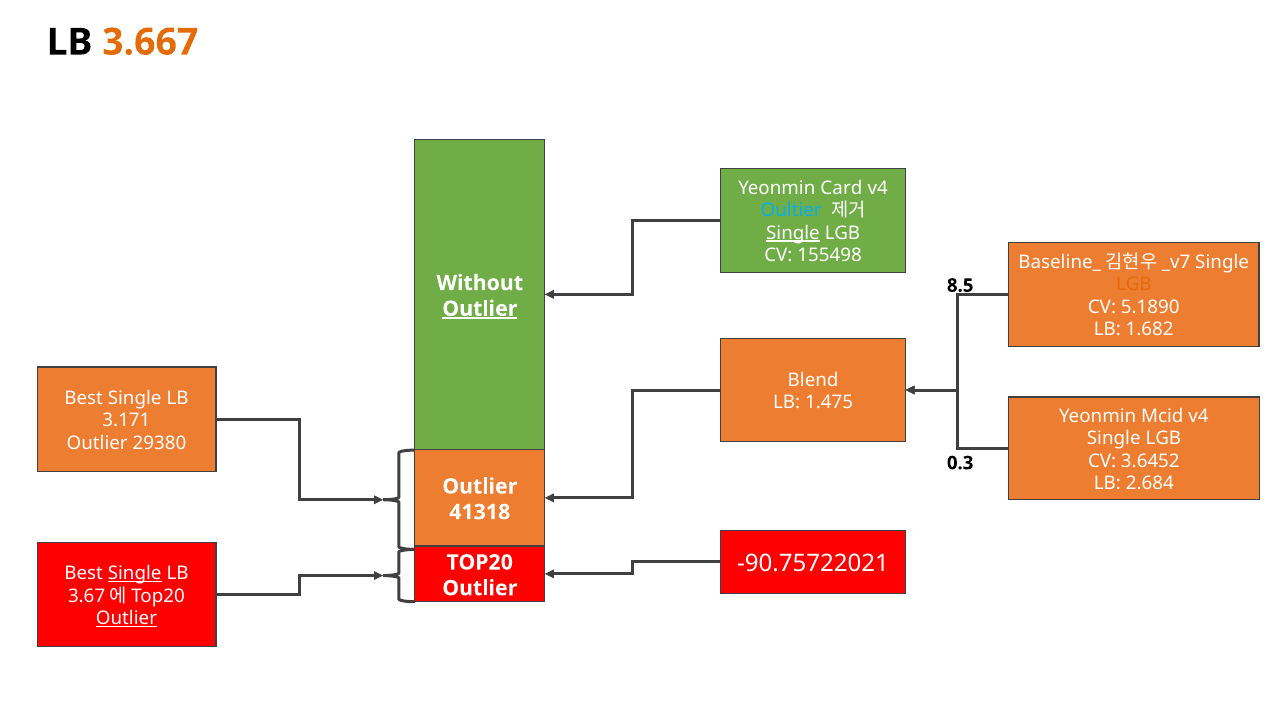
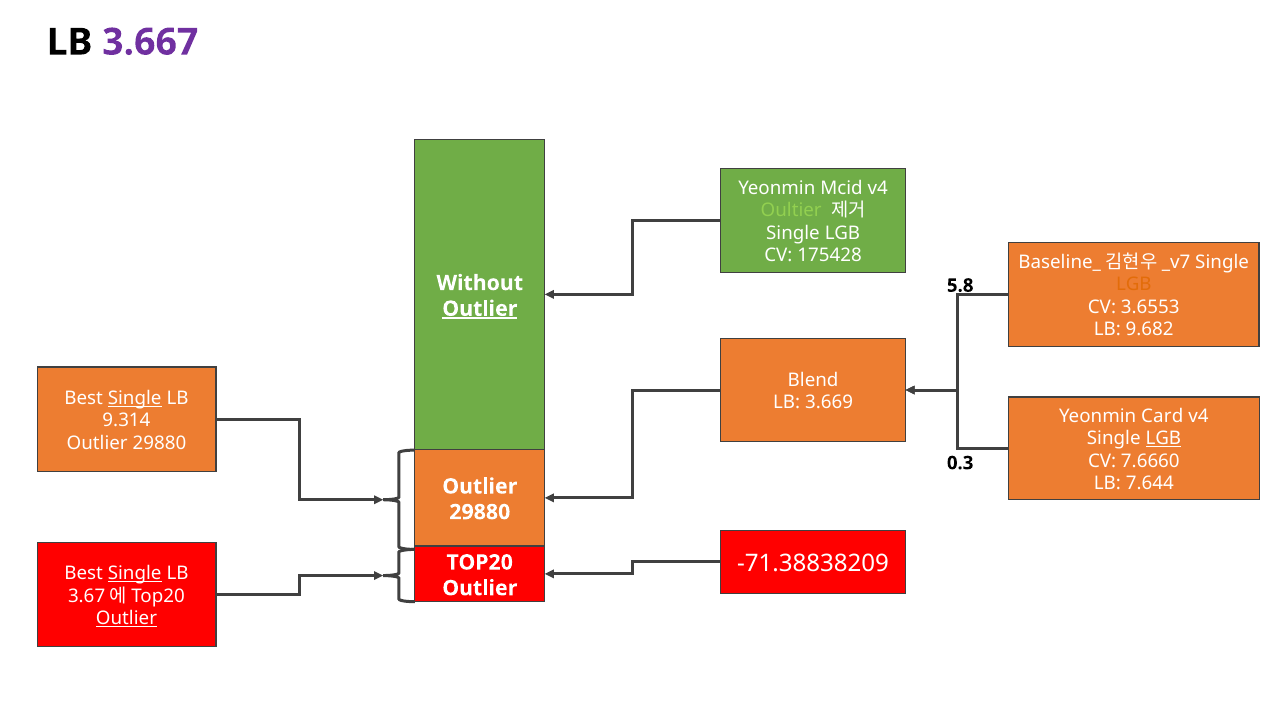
3.667 colour: orange -> purple (150, 42)
Card: Card -> Mcid (842, 188)
Oultier colour: light blue -> light green (791, 211)
Single underline: present -> none (793, 233)
155498: 155498 -> 175428 (830, 256)
8.5: 8.5 -> 5.8 (960, 286)
5.1890: 5.1890 -> 3.6553 (1150, 307)
1.682: 1.682 -> 9.682 (1150, 330)
Single underline: none -> present (135, 398)
1.475: 1.475 -> 3.669 (829, 403)
Mcid: Mcid -> Card (1162, 416)
3.171: 3.171 -> 9.314 (126, 421)
LGB underline: none -> present (1163, 439)
29380: 29380 -> 29880 (159, 443)
3.6452: 3.6452 -> 7.6660 (1150, 461)
2.684: 2.684 -> 7.644 (1150, 484)
41318: 41318 -> 29880 (480, 512)
-90.75722021: -90.75722021 -> -71.38838209 (813, 564)
